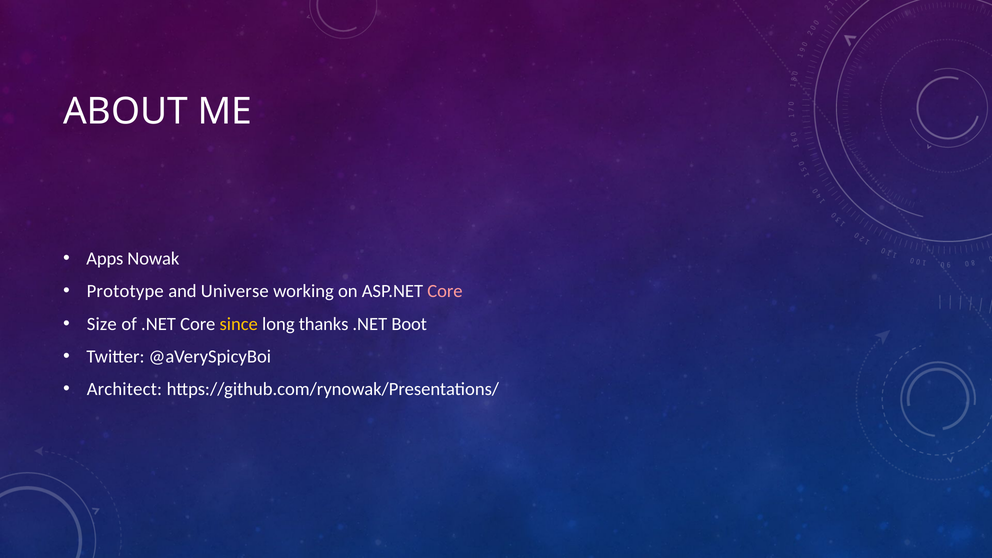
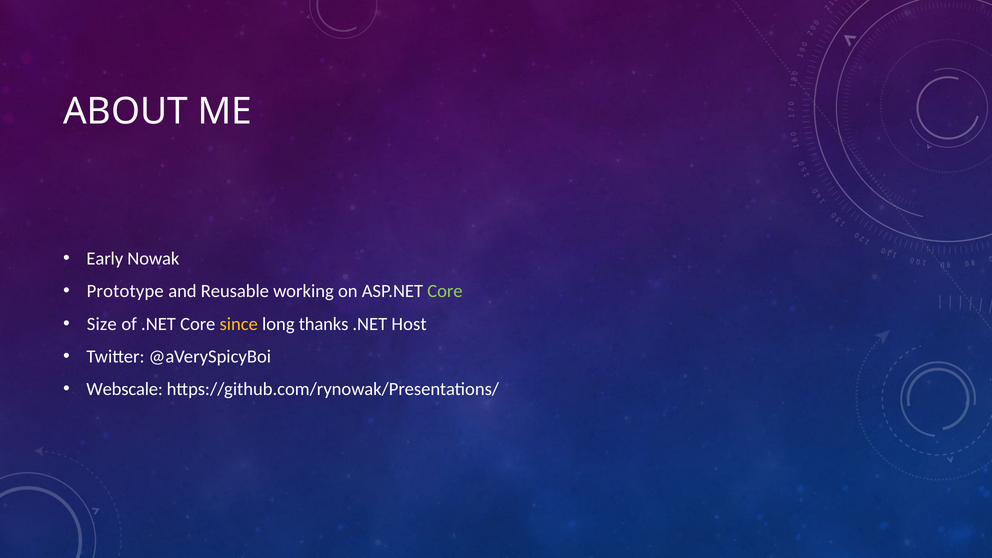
Apps: Apps -> Early (105, 259)
Universe: Universe -> Reusable (235, 291)
Core colour: pink -> light green (445, 291)
Boot: Boot -> Host (409, 324)
Architect: Architect -> Webscale (125, 389)
